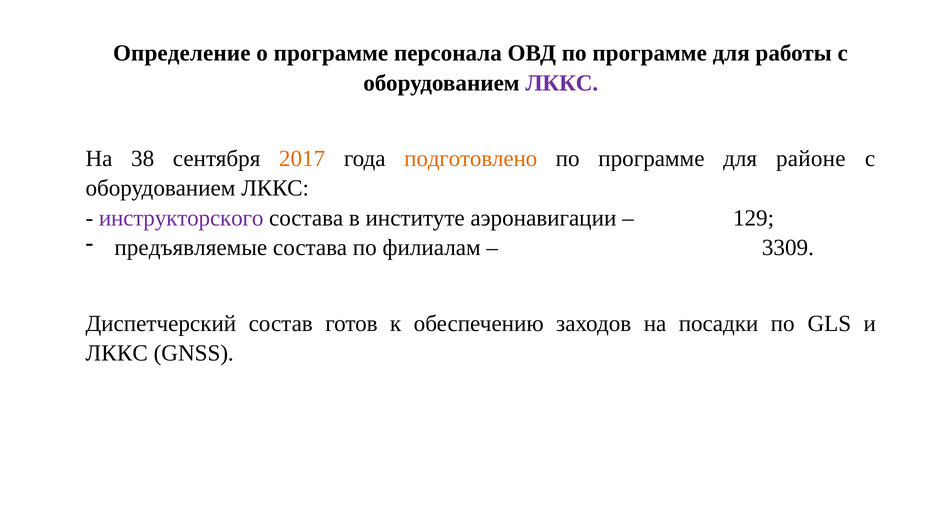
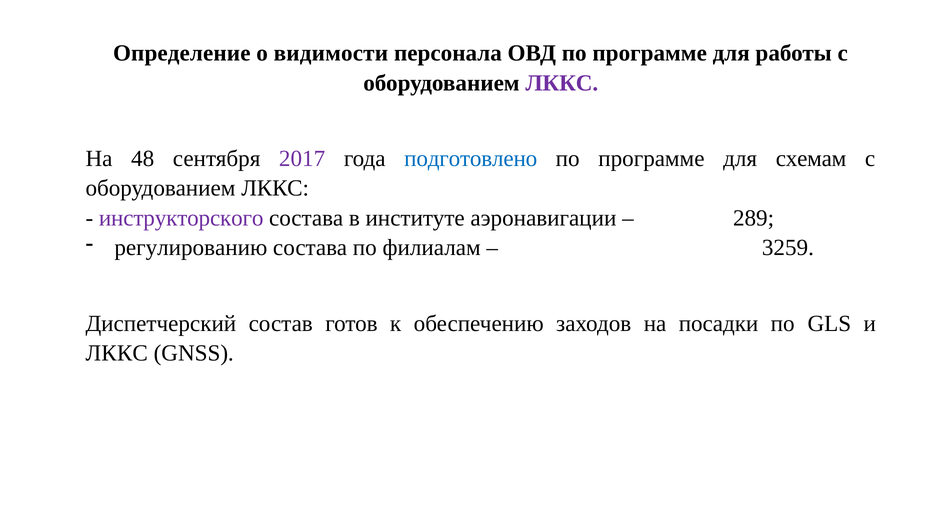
о программе: программе -> видимости (331, 53)
38: 38 -> 48 (143, 159)
2017 colour: orange -> purple (302, 159)
подготовлено colour: orange -> blue (471, 159)
районе: районе -> схемам (811, 159)
129: 129 -> 289 (754, 218)
предъявляемые: предъявляемые -> регулированию (191, 248)
3309: 3309 -> 3259 (788, 248)
